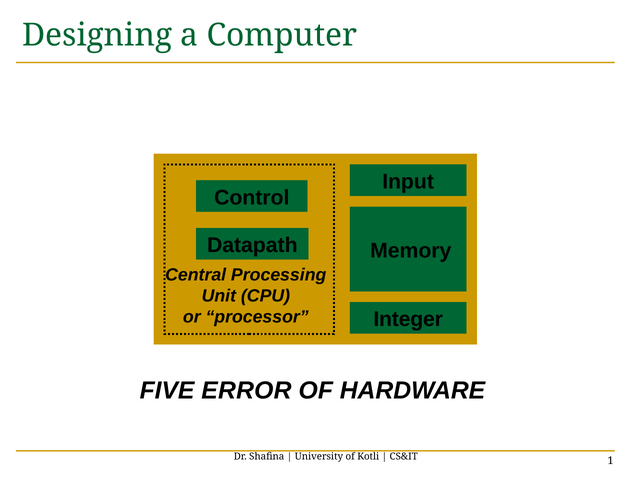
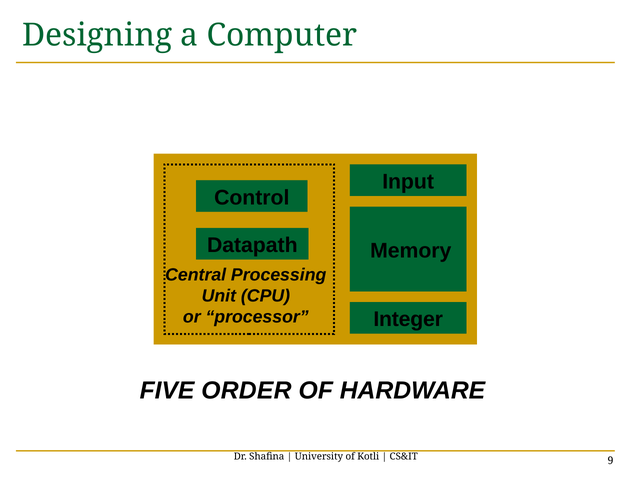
ERROR: ERROR -> ORDER (246, 391)
1: 1 -> 9 (611, 461)
